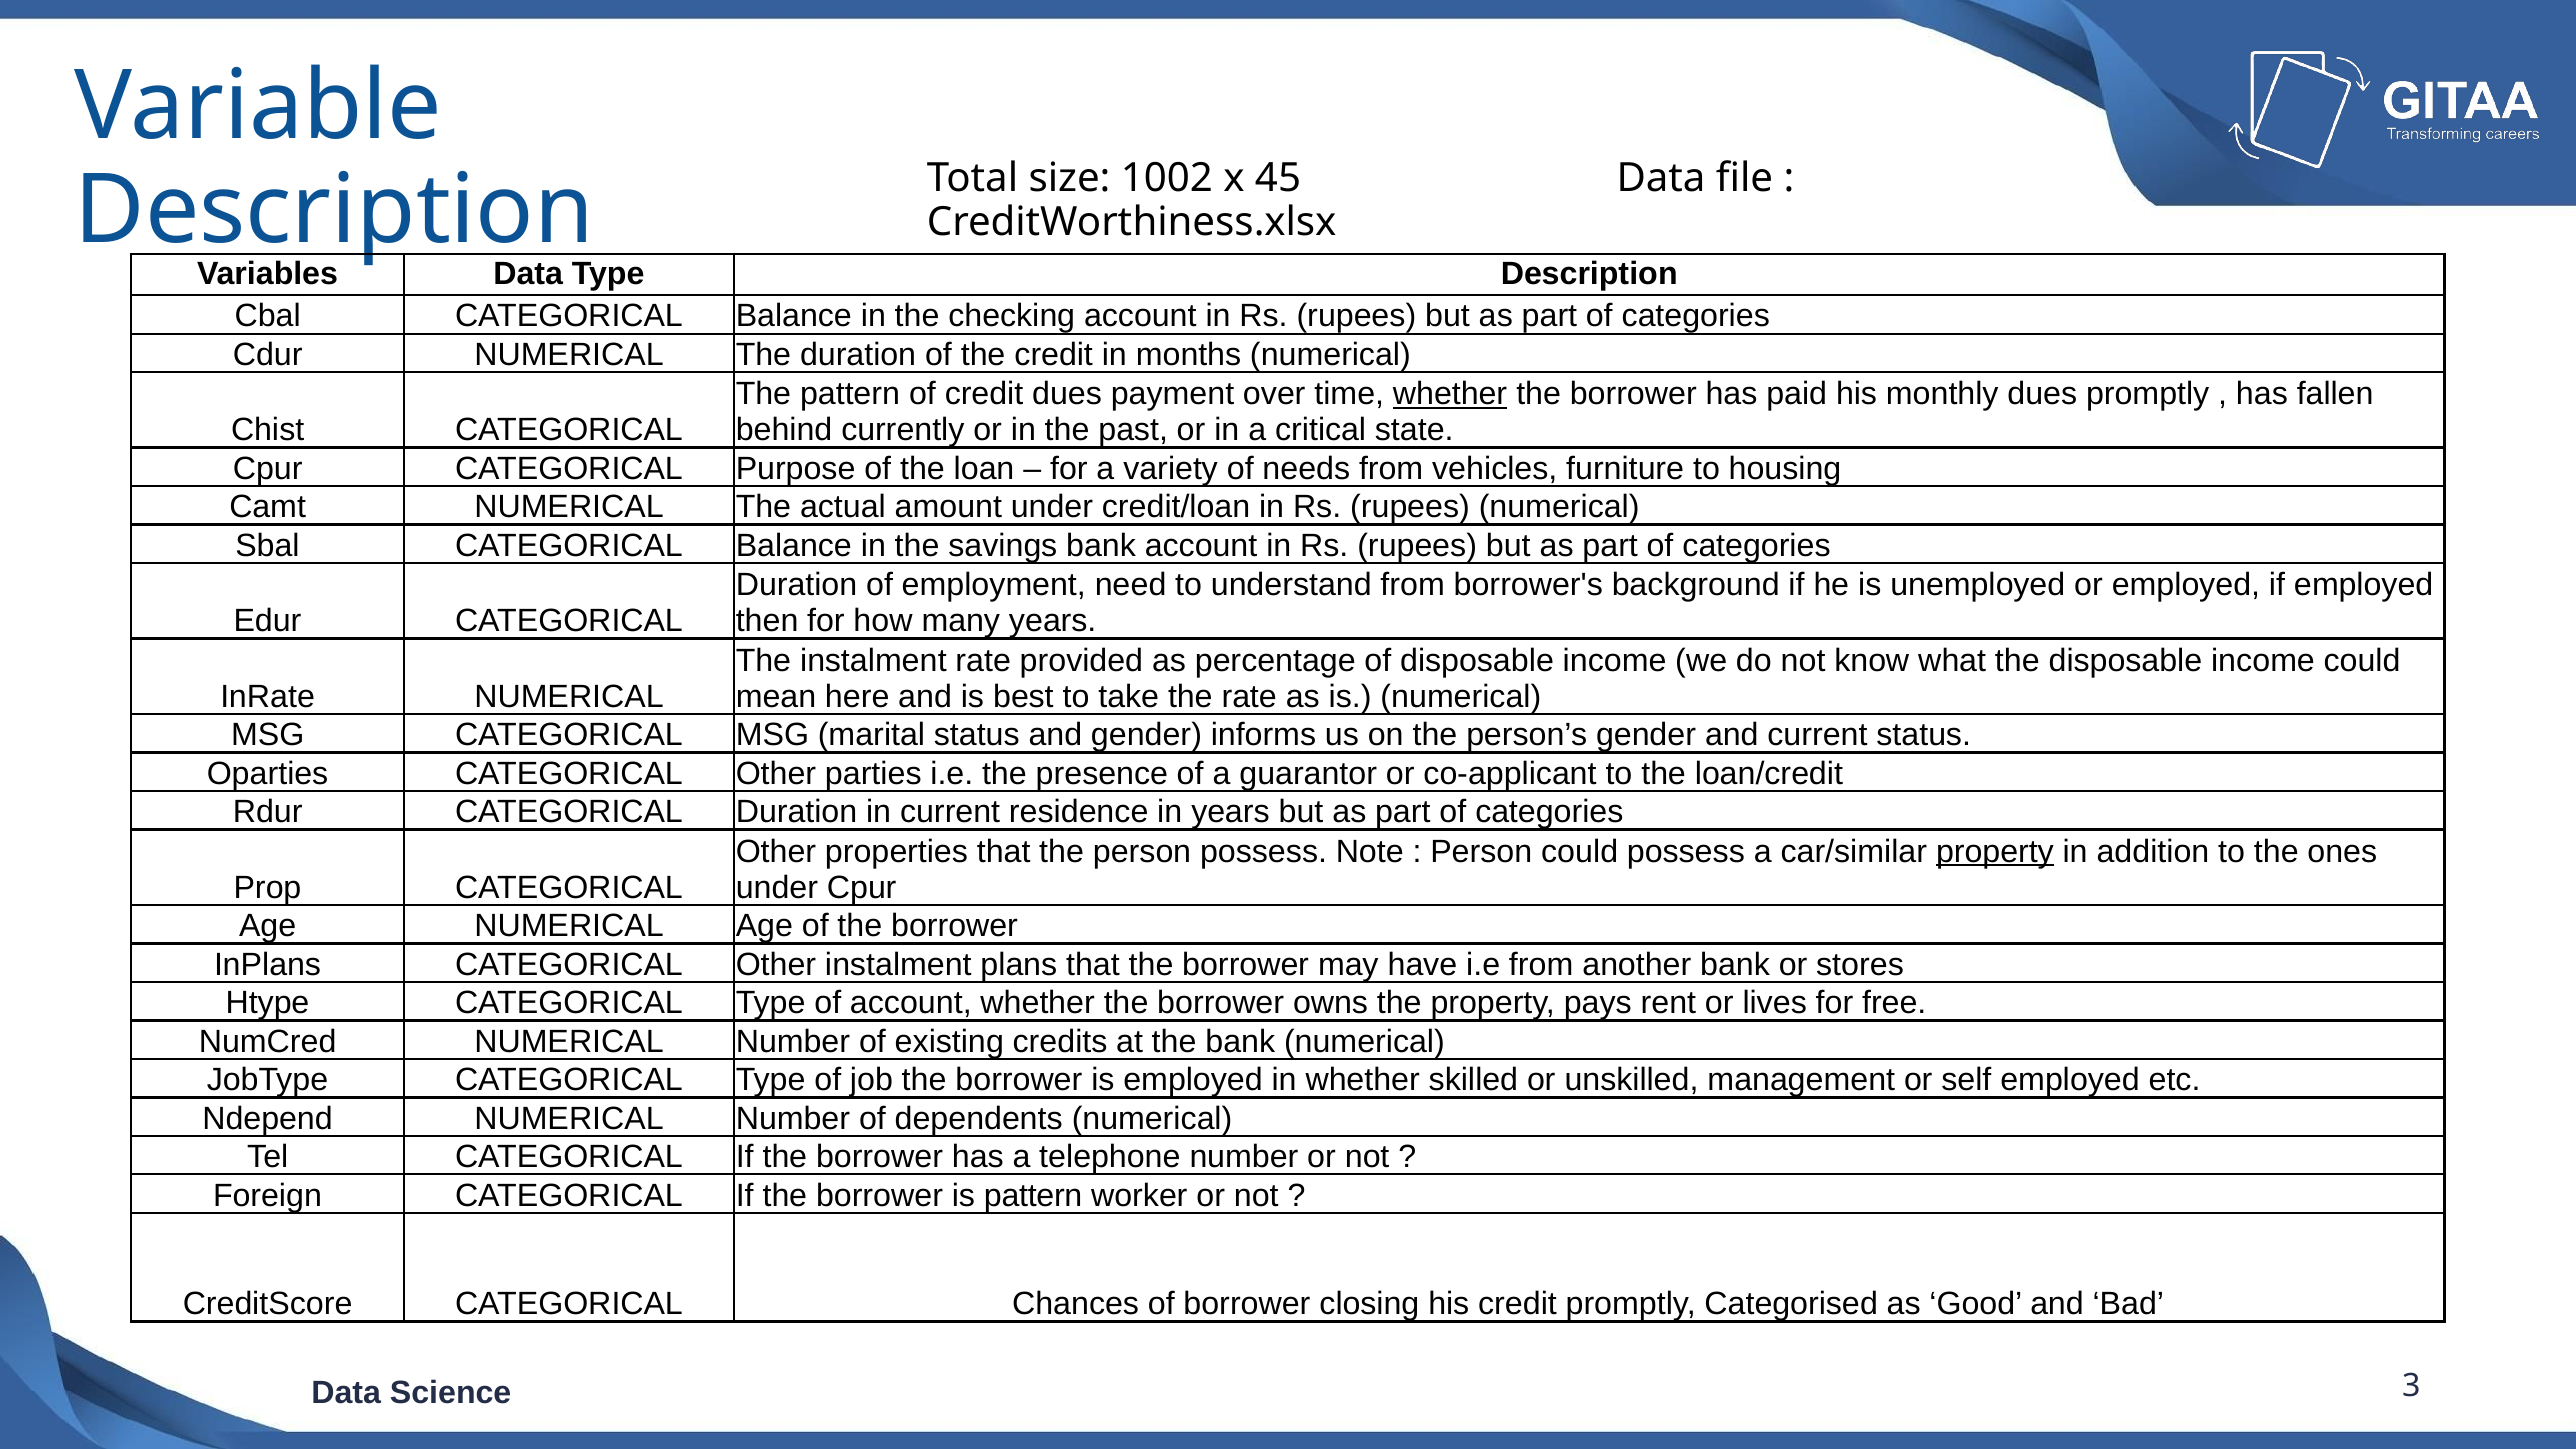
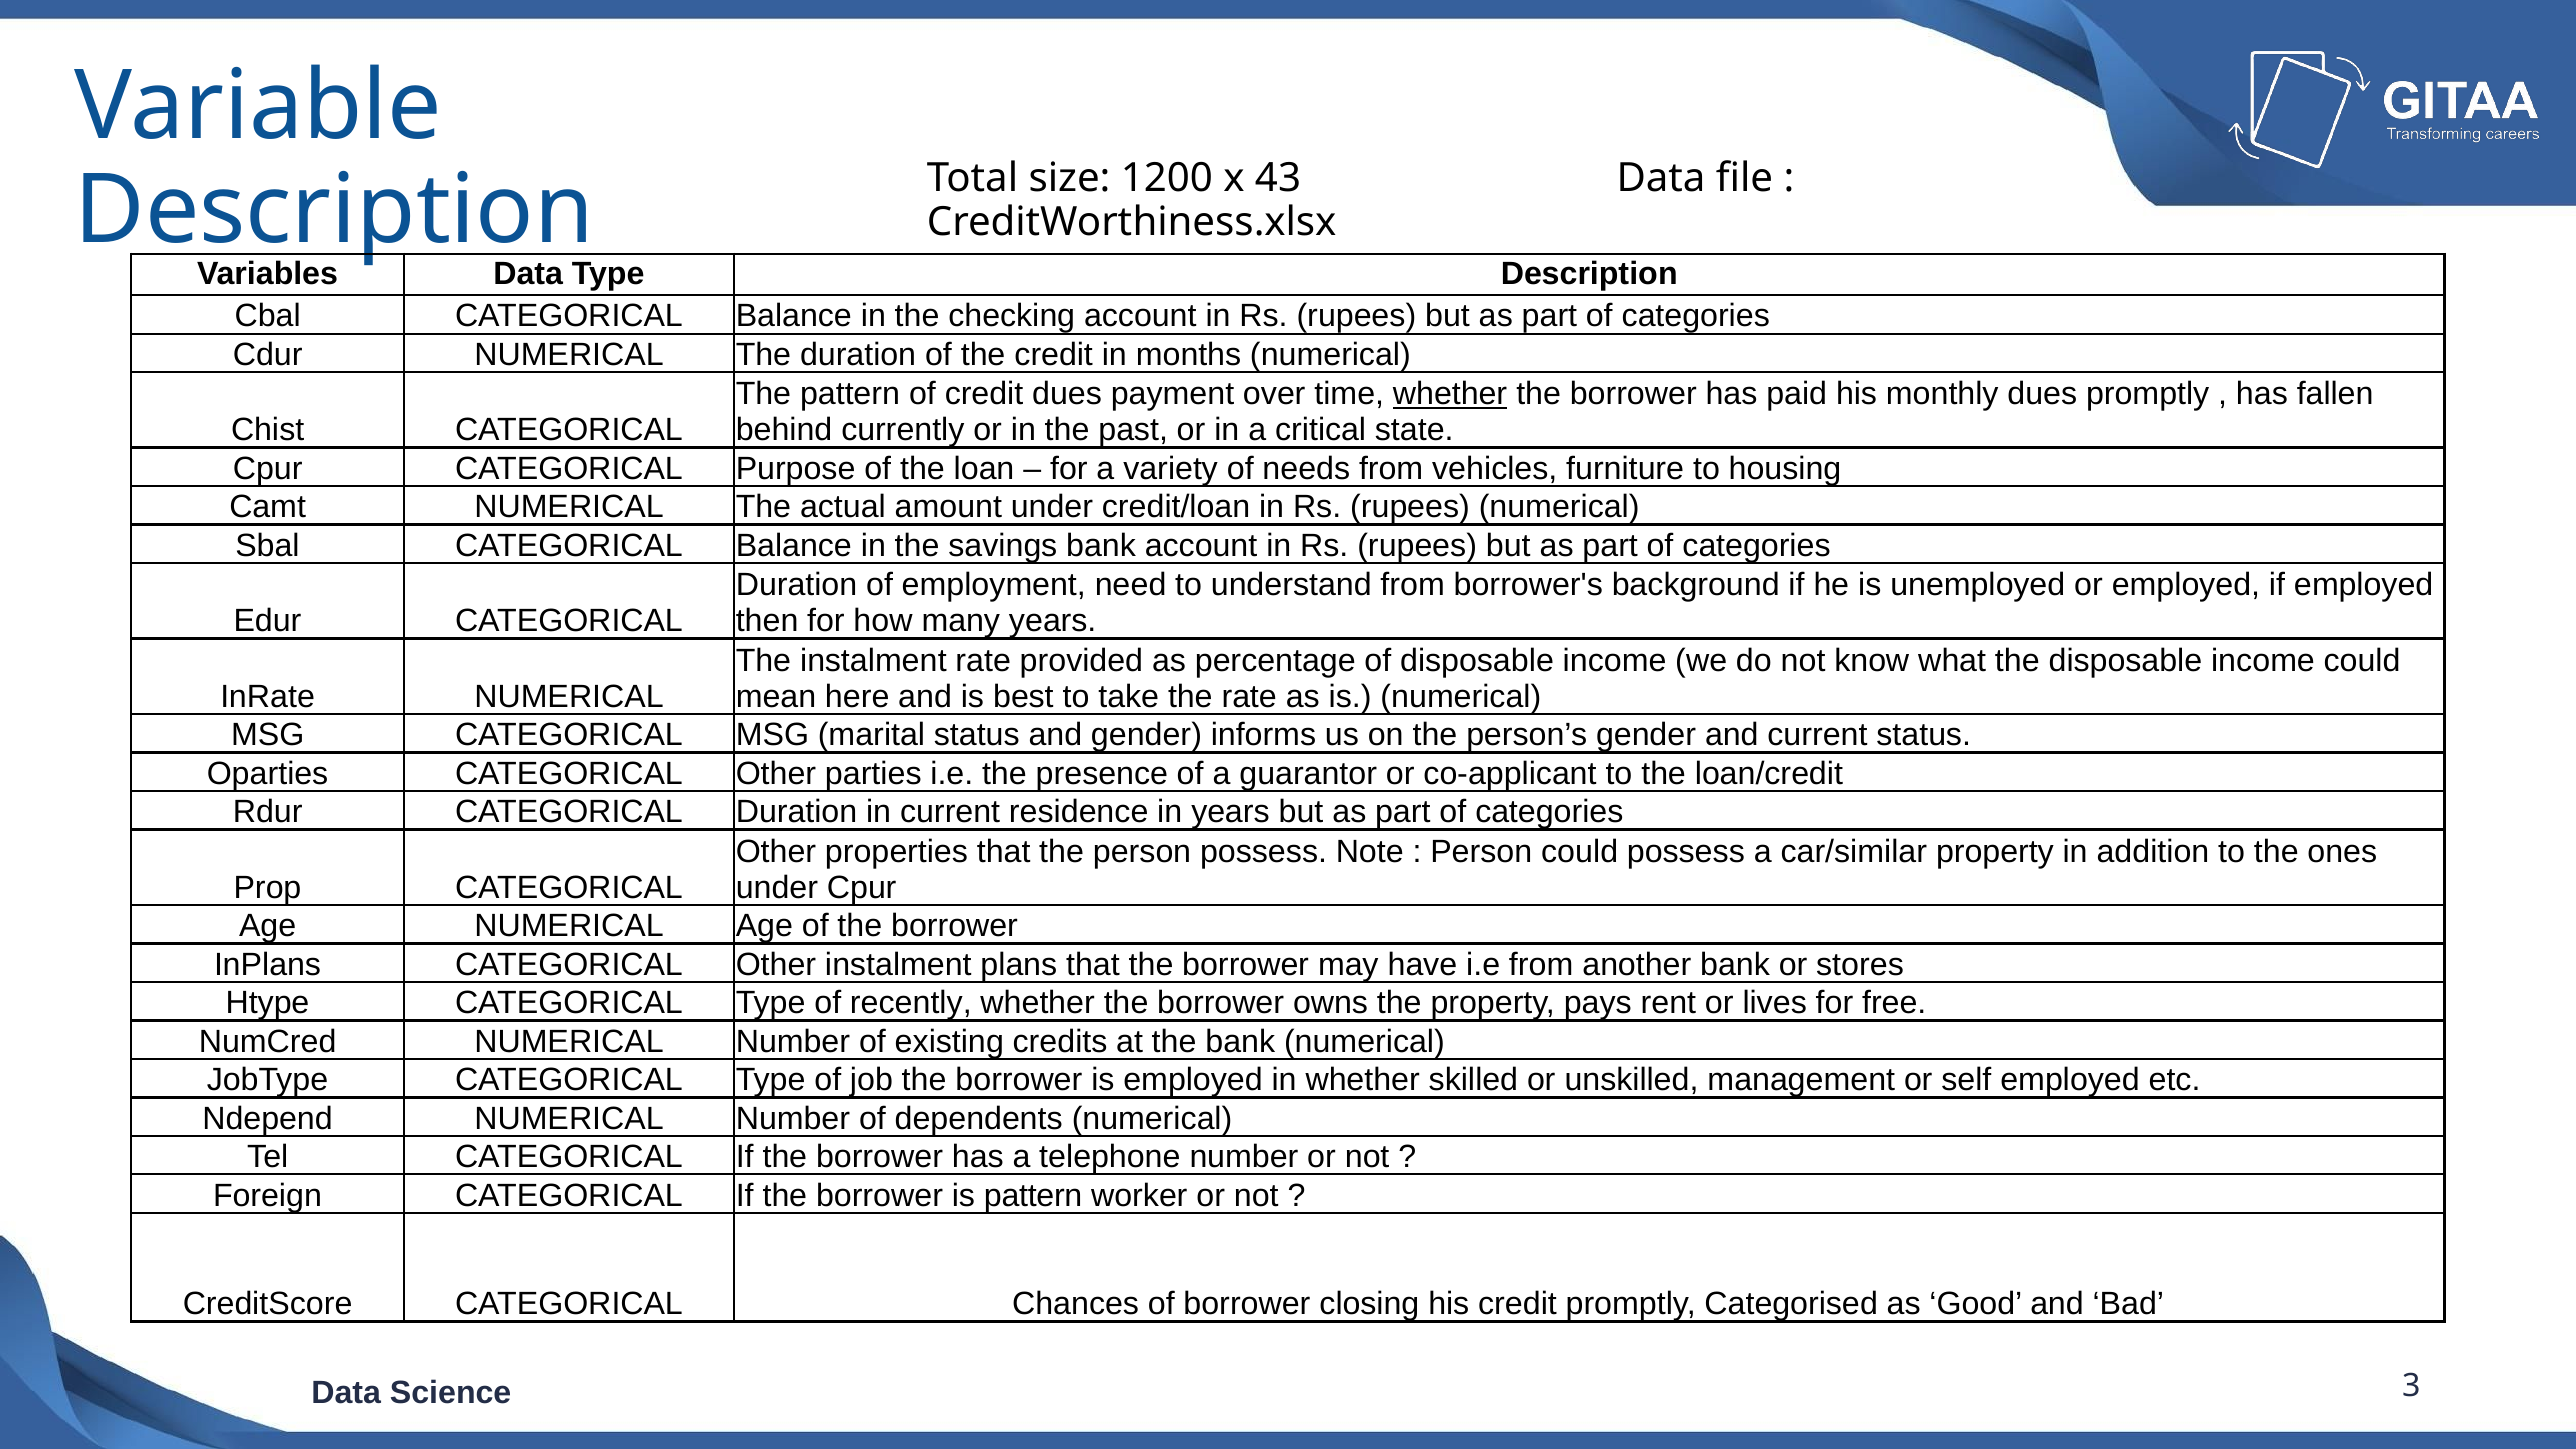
1002: 1002 -> 1200 (1167, 178)
45: 45 -> 43 (1278, 178)
property underline: present -> none (1995, 851)
of account: account -> recently (911, 1003)
